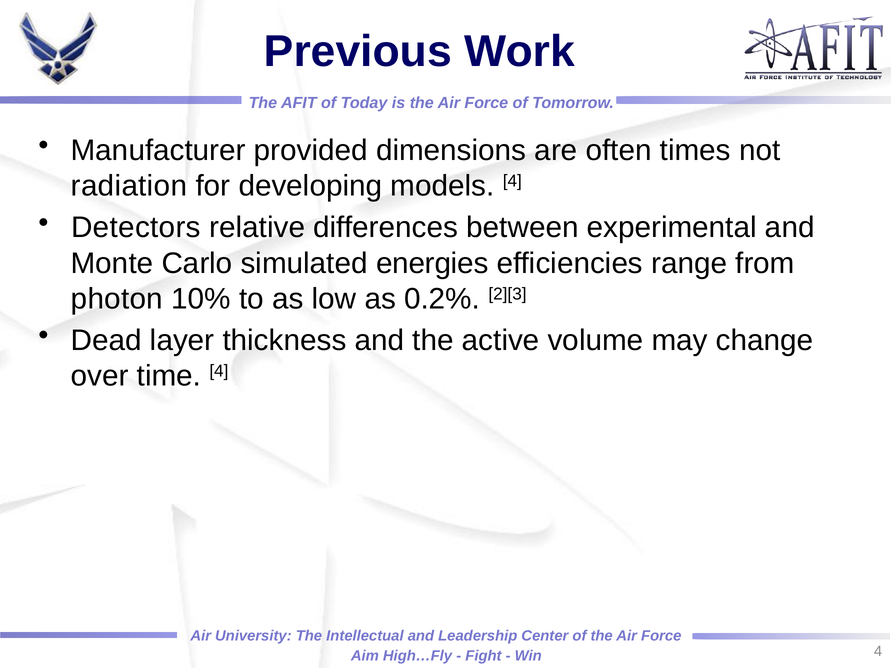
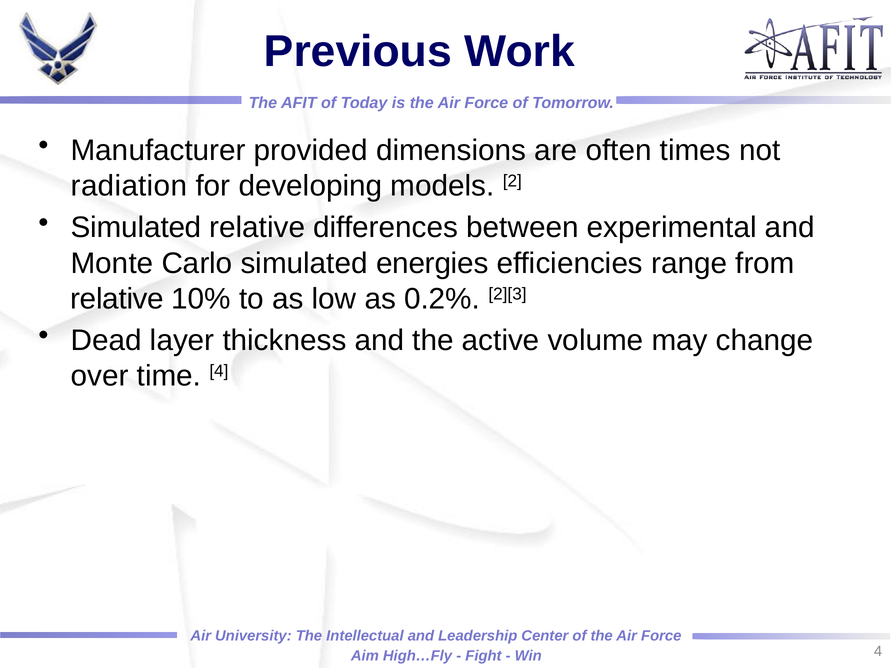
models 4: 4 -> 2 (512, 181)
Detectors: Detectors -> Simulated (136, 228)
photon: photon -> relative (117, 299)
